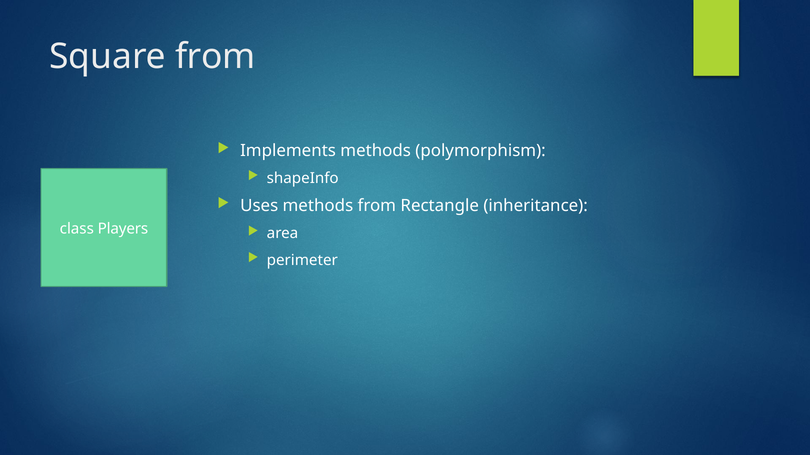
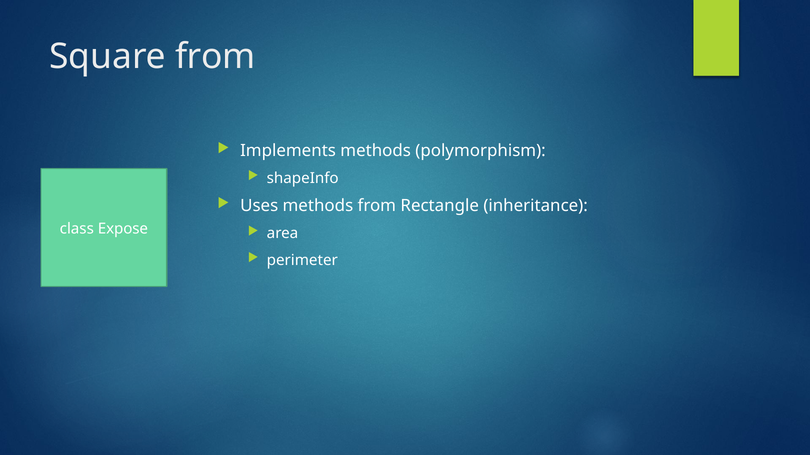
Players: Players -> Expose (123, 229)
